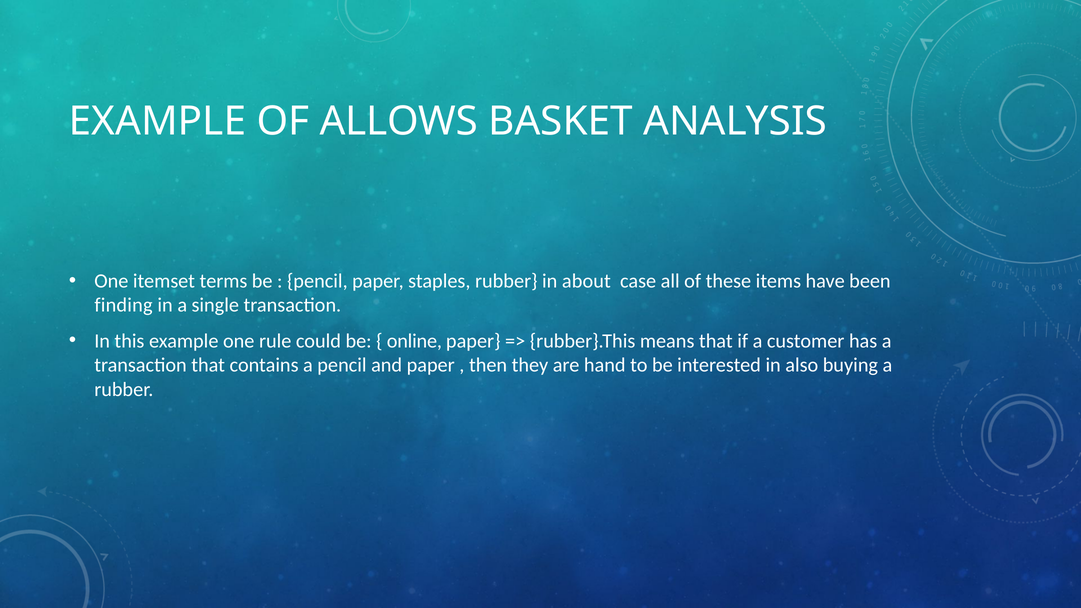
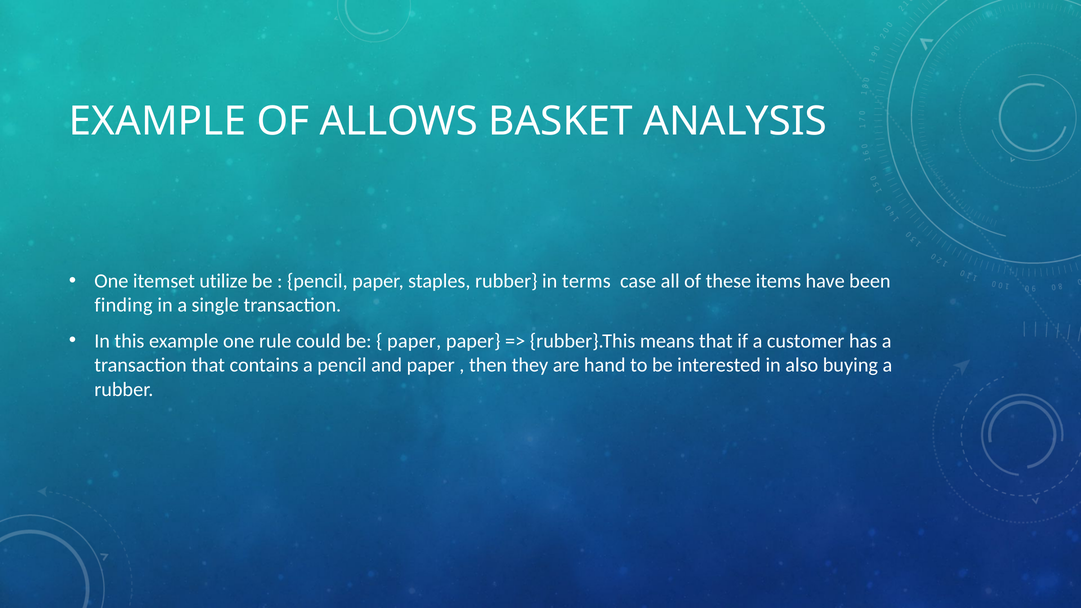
terms: terms -> utilize (224, 281)
about: about -> terms (586, 281)
online: online -> paper (414, 341)
